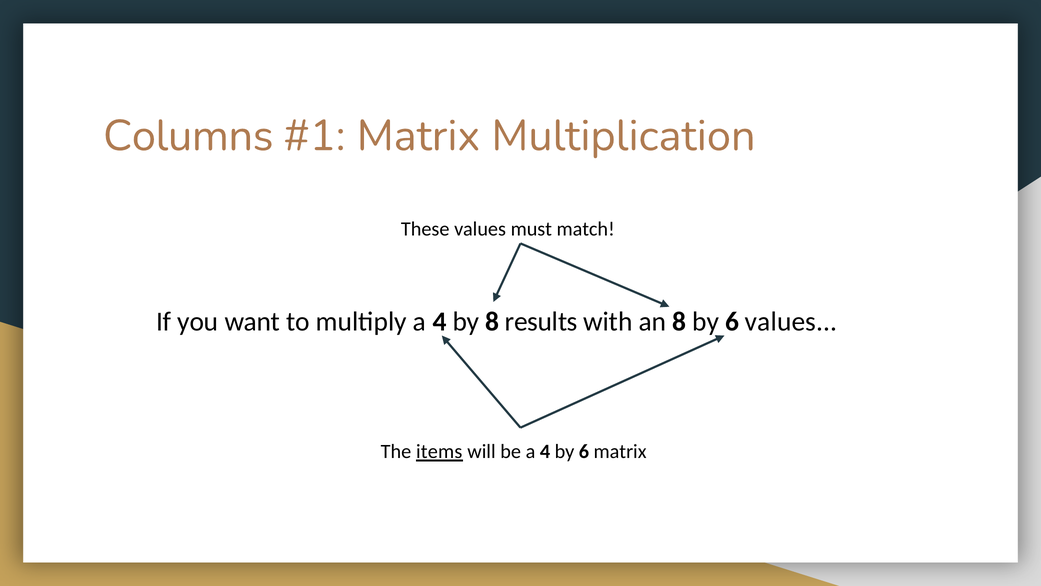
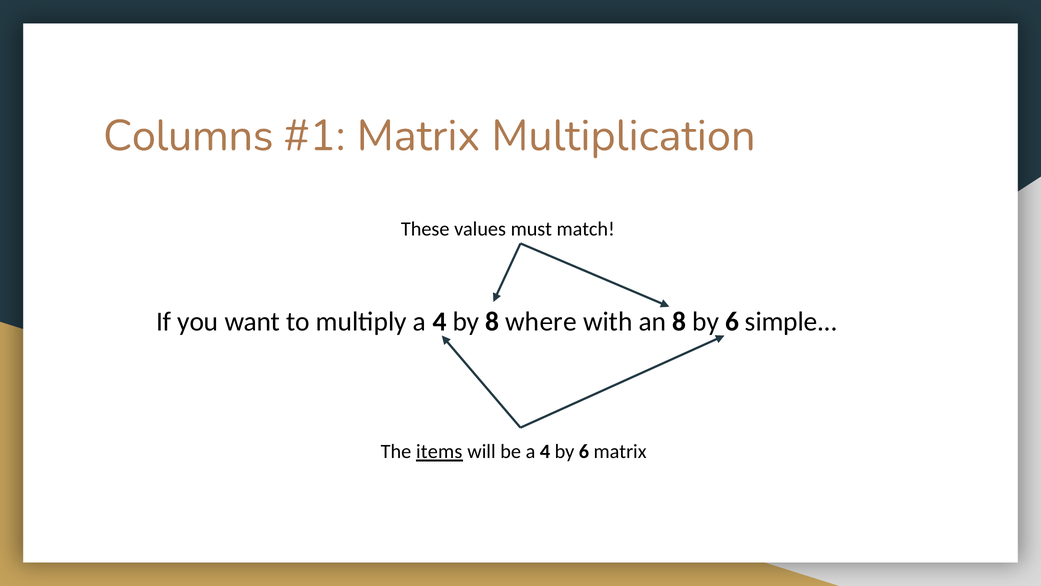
results: results -> where (541, 322)
6 values: values -> simple (791, 322)
